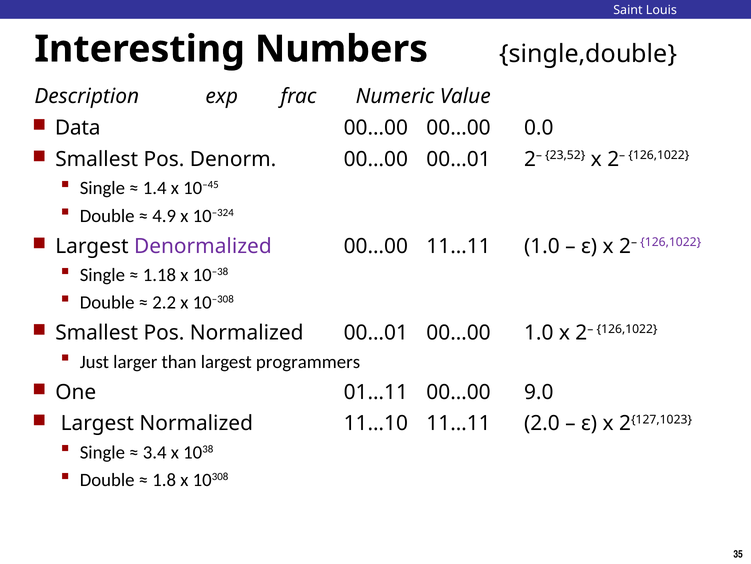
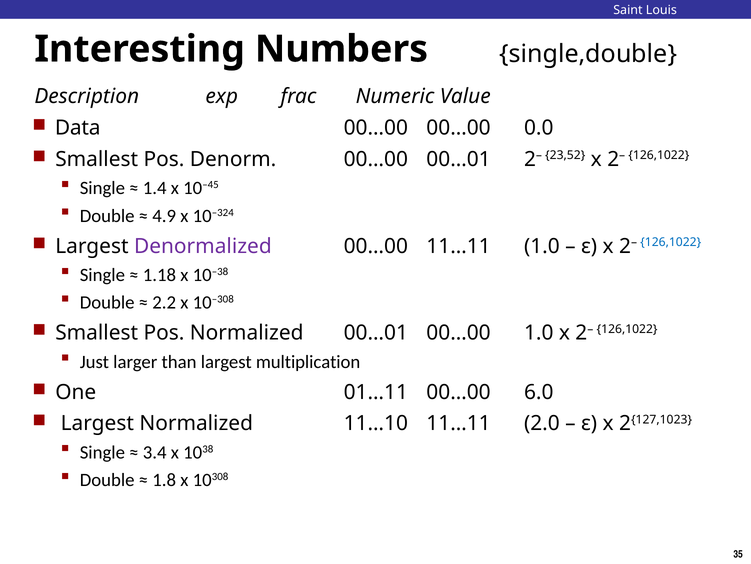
126,1022 colour: purple -> blue (671, 242)
programmers: programmers -> multiplication (308, 361)
9.0: 9.0 -> 6.0 (539, 392)
